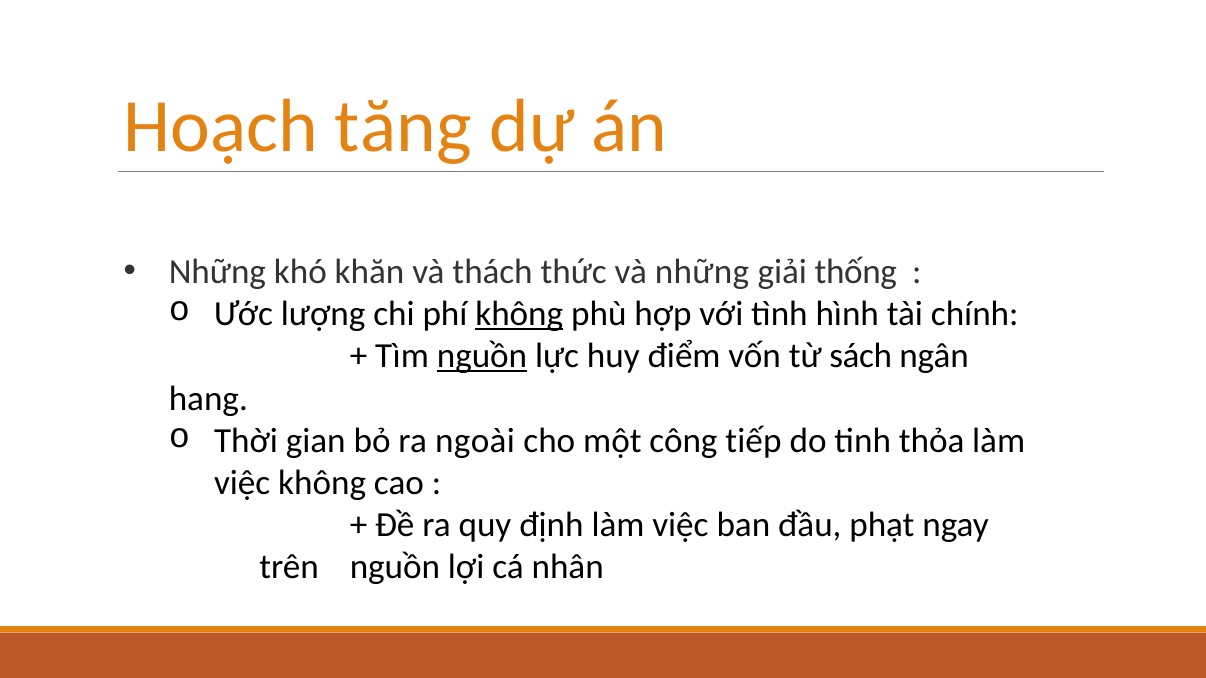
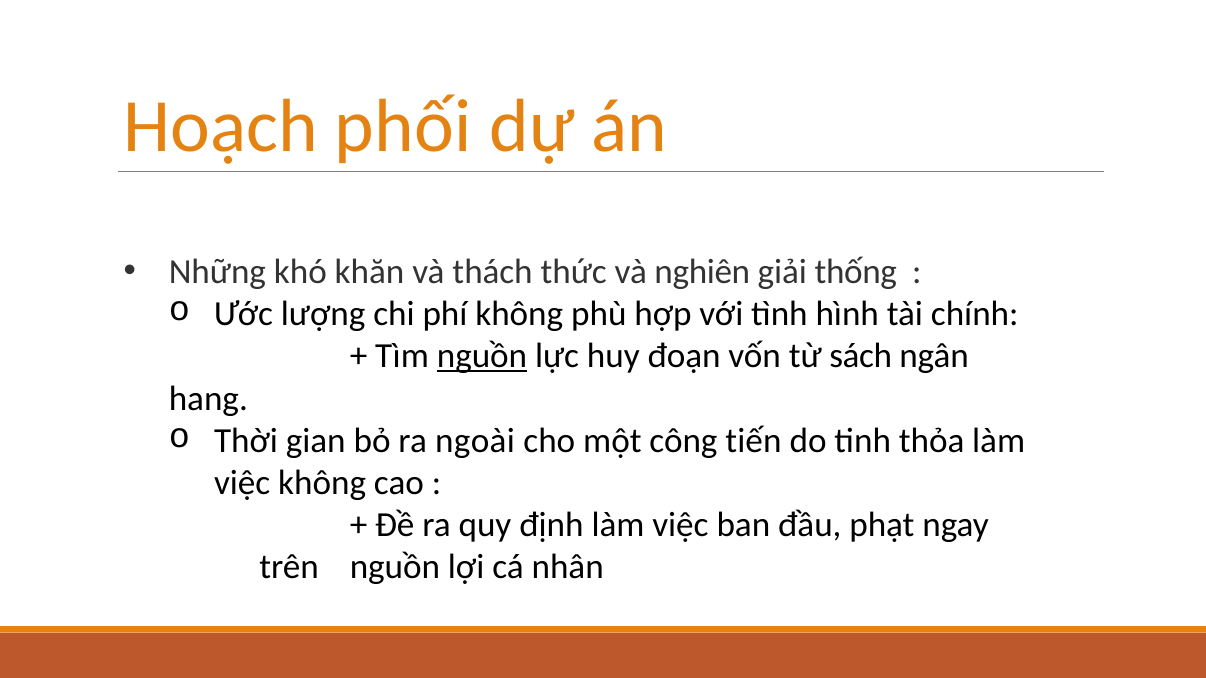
tăng: tăng -> phối (403, 127)
và những: những -> nghiên (702, 272)
không underline: present -> none (519, 314)
điểm: điểm -> đoạn (684, 356)
tiếp: tiếp -> tiến (754, 441)
